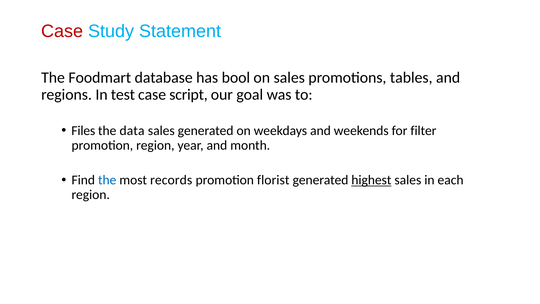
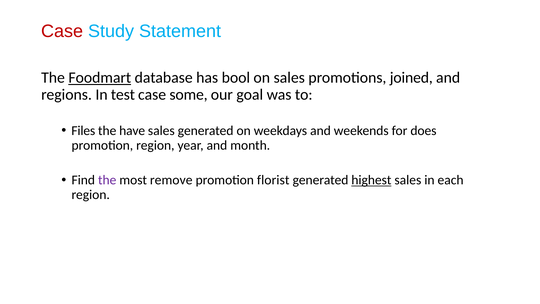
Foodmart underline: none -> present (100, 78)
tables: tables -> joined (411, 78)
script: script -> some (189, 95)
data: data -> have (132, 131)
filter: filter -> does (423, 131)
the colour: blue -> purple (107, 180)
records: records -> remove (171, 180)
